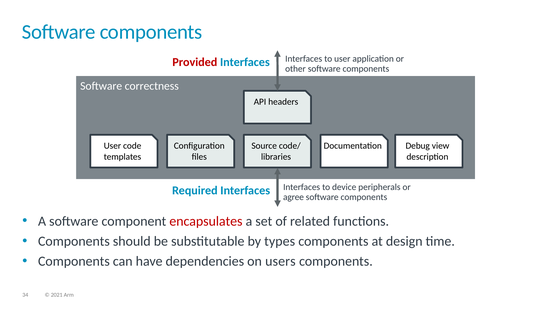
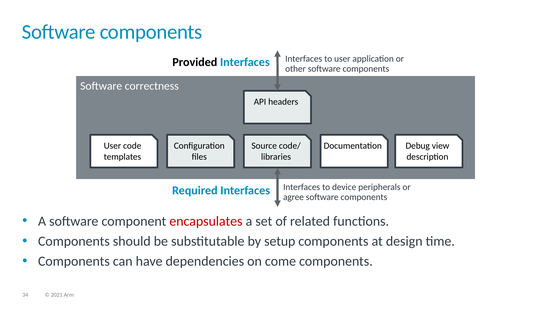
Provided colour: red -> black (195, 62)
types: types -> setup (280, 241)
users: users -> come (280, 262)
